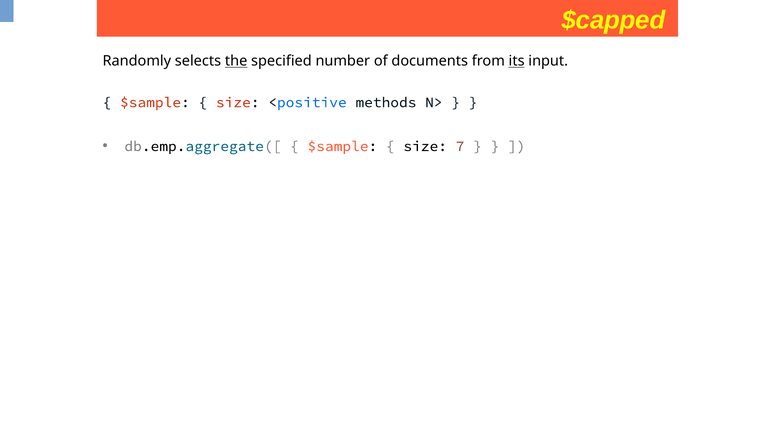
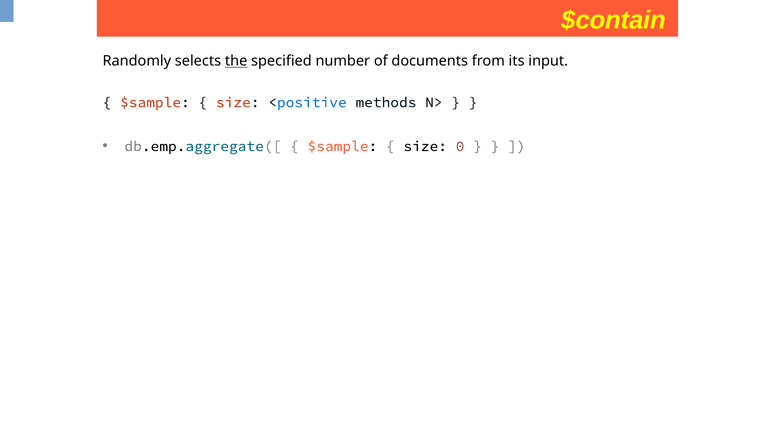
$capped: $capped -> $contain (614, 20)
its underline: present -> none (517, 61)
7: 7 -> 0 (460, 146)
